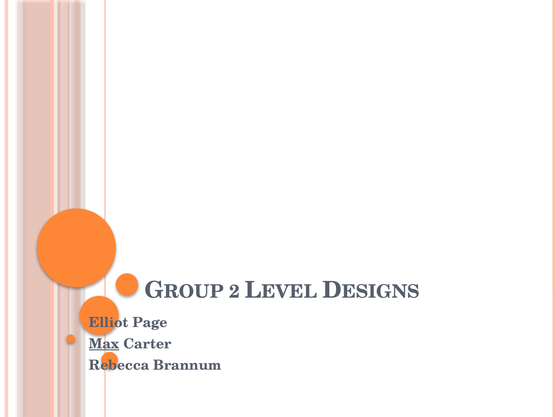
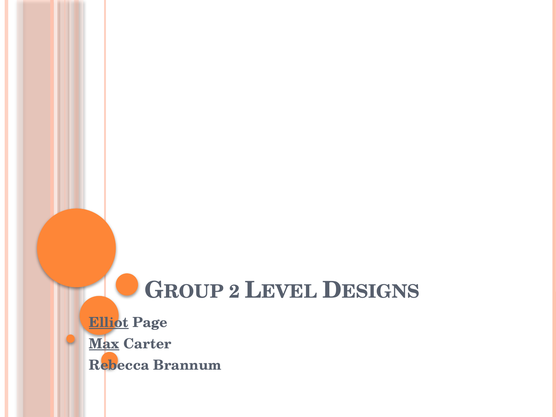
Elliot underline: none -> present (109, 322)
